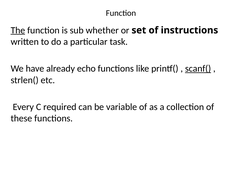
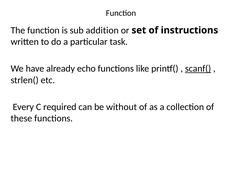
The underline: present -> none (18, 30)
whether: whether -> addition (102, 30)
variable: variable -> without (122, 107)
